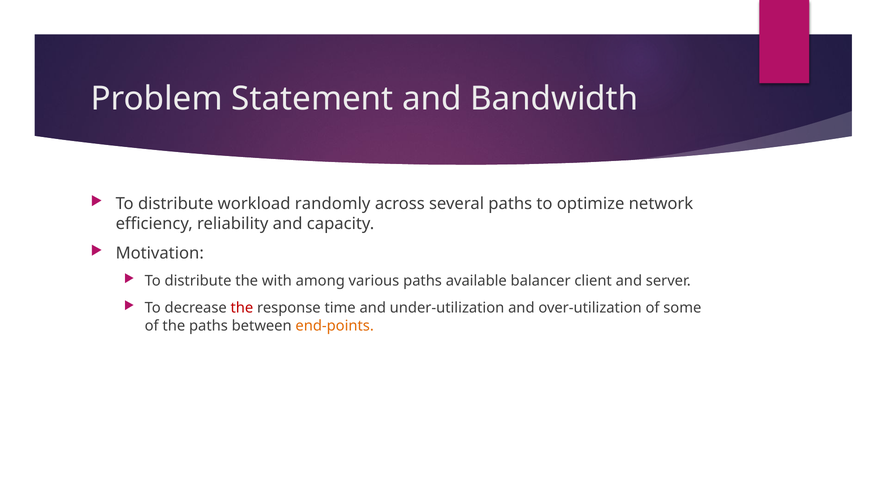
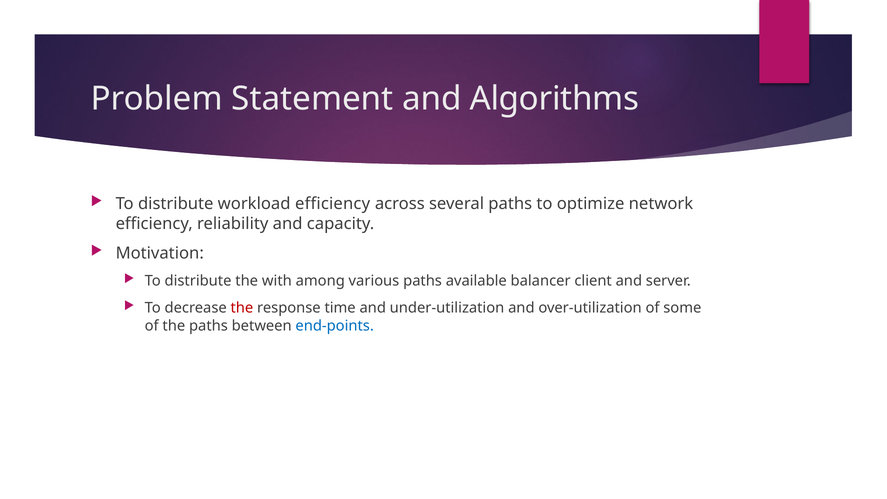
Bandwidth: Bandwidth -> Algorithms (554, 99)
workload randomly: randomly -> efficiency (333, 204)
end-points colour: orange -> blue (335, 326)
